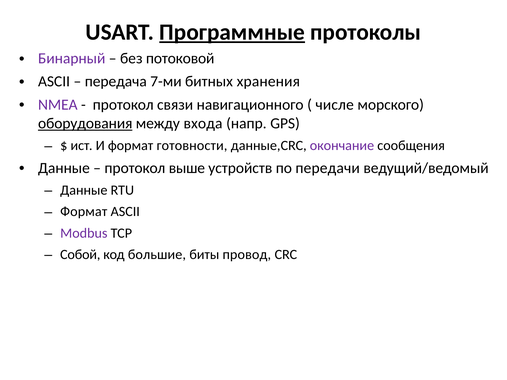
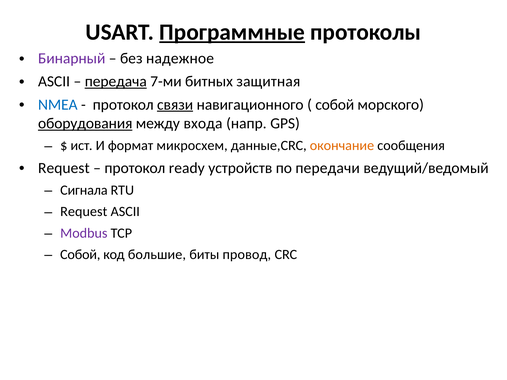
потоковой: потоковой -> надежное (180, 59)
передача underline: none -> present (116, 82)
хранения: хранения -> защитная (268, 82)
NMEA colour: purple -> blue (58, 105)
связи underline: none -> present (175, 105)
числе: числе -> собой (335, 105)
готовности: готовности -> микросхем (192, 146)
окончание colour: purple -> orange (342, 146)
Данные: Данные -> Request (64, 168)
выше: выше -> ready (187, 168)
Данные: Данные -> Сигнала (84, 190)
Формат: Формат -> Request (84, 212)
